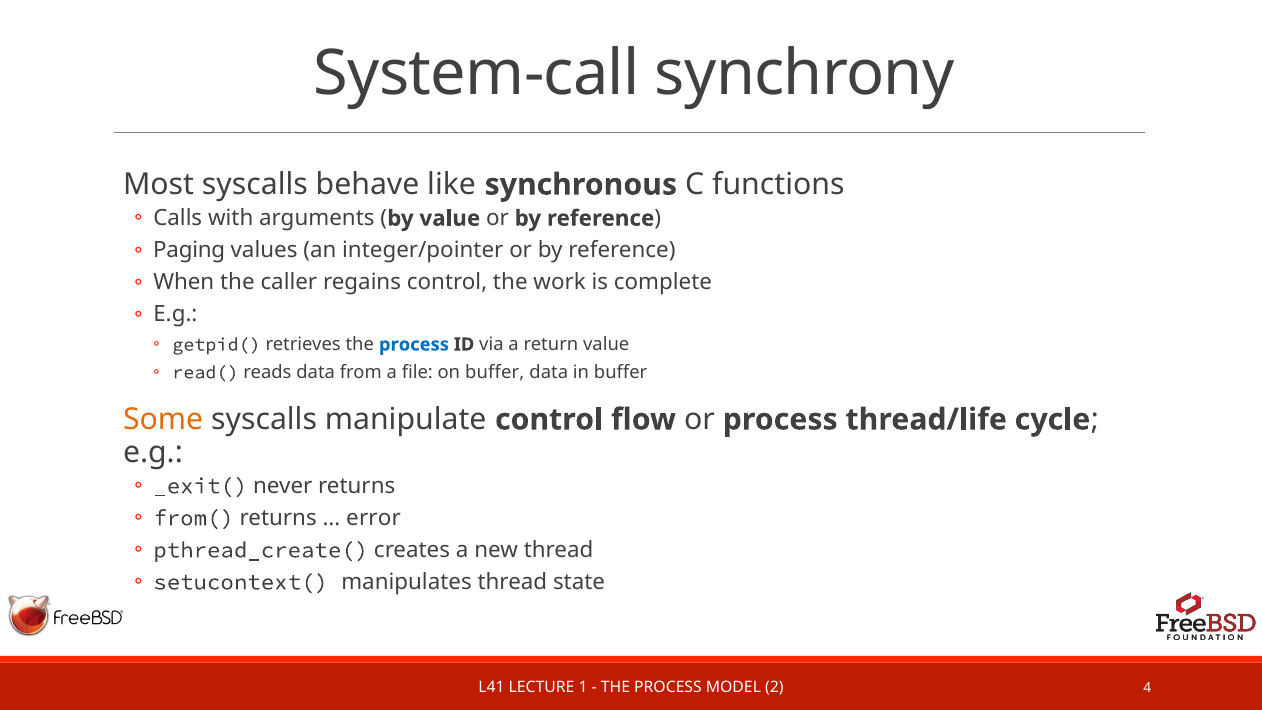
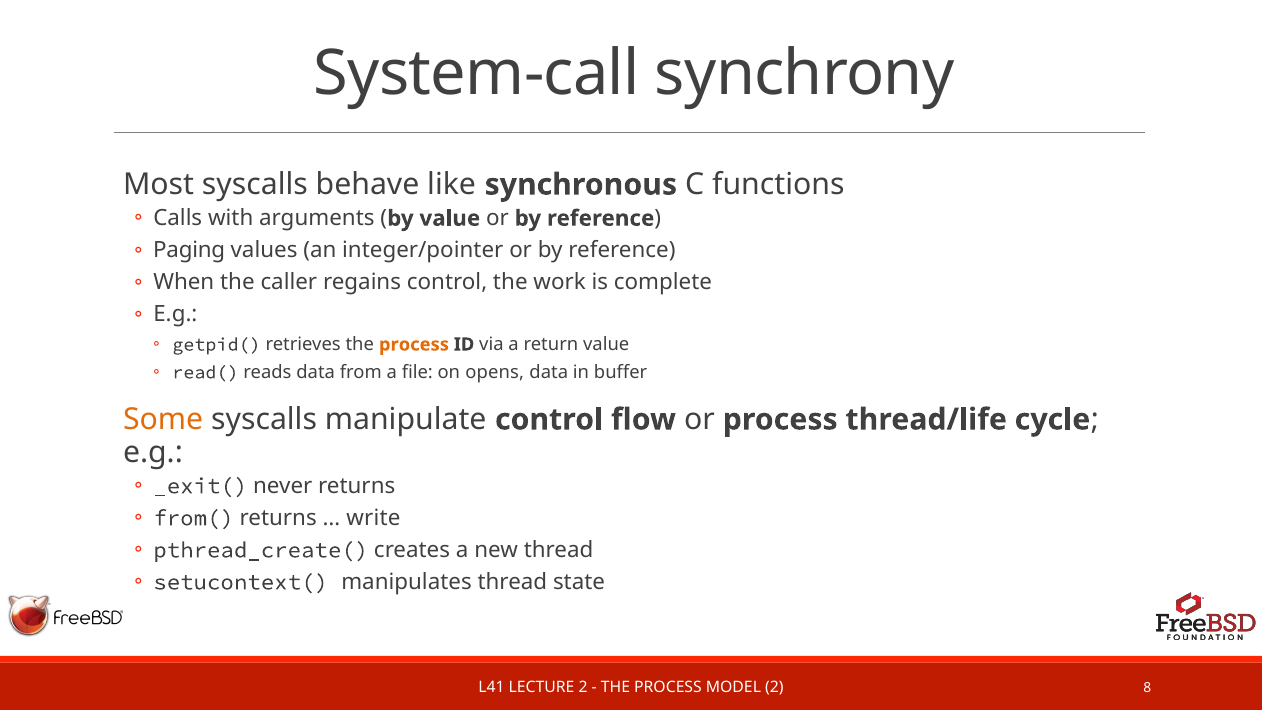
process colour: blue -> orange (414, 344)
on buffer: buffer -> opens (495, 372)
error: error -> write (373, 518)
LECTURE 1: 1 -> 2 (583, 687)
4: 4 -> 8 (1147, 687)
